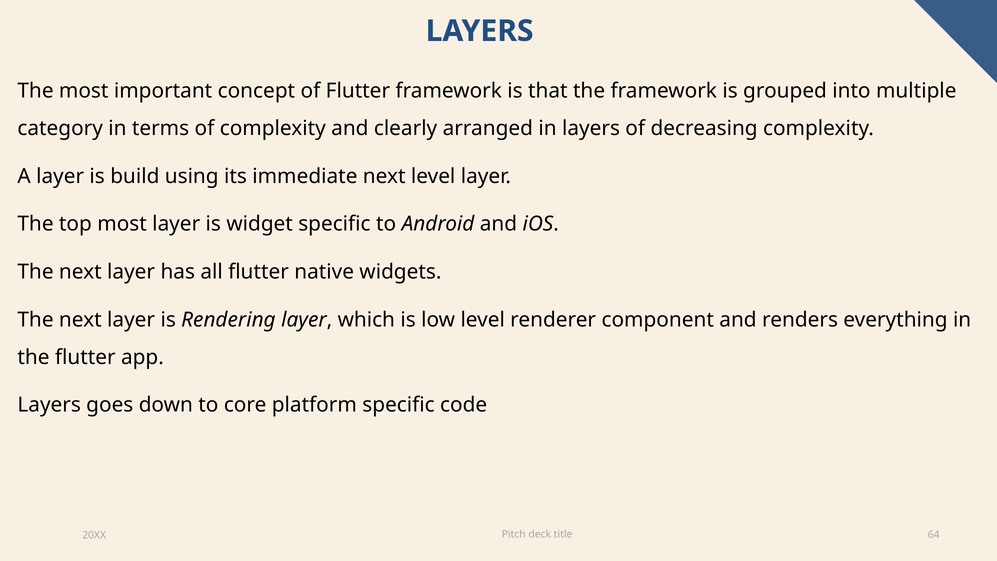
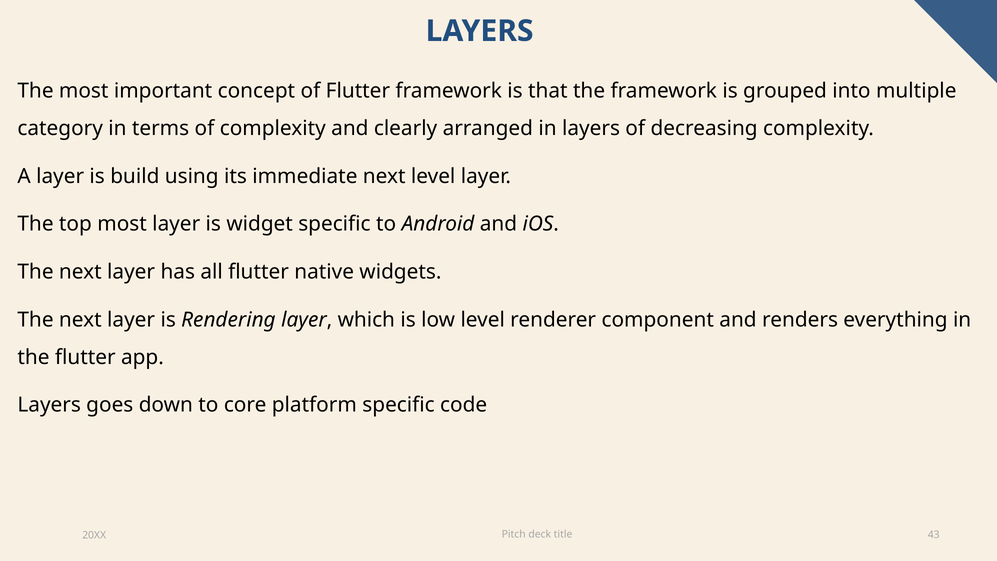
64: 64 -> 43 (934, 535)
